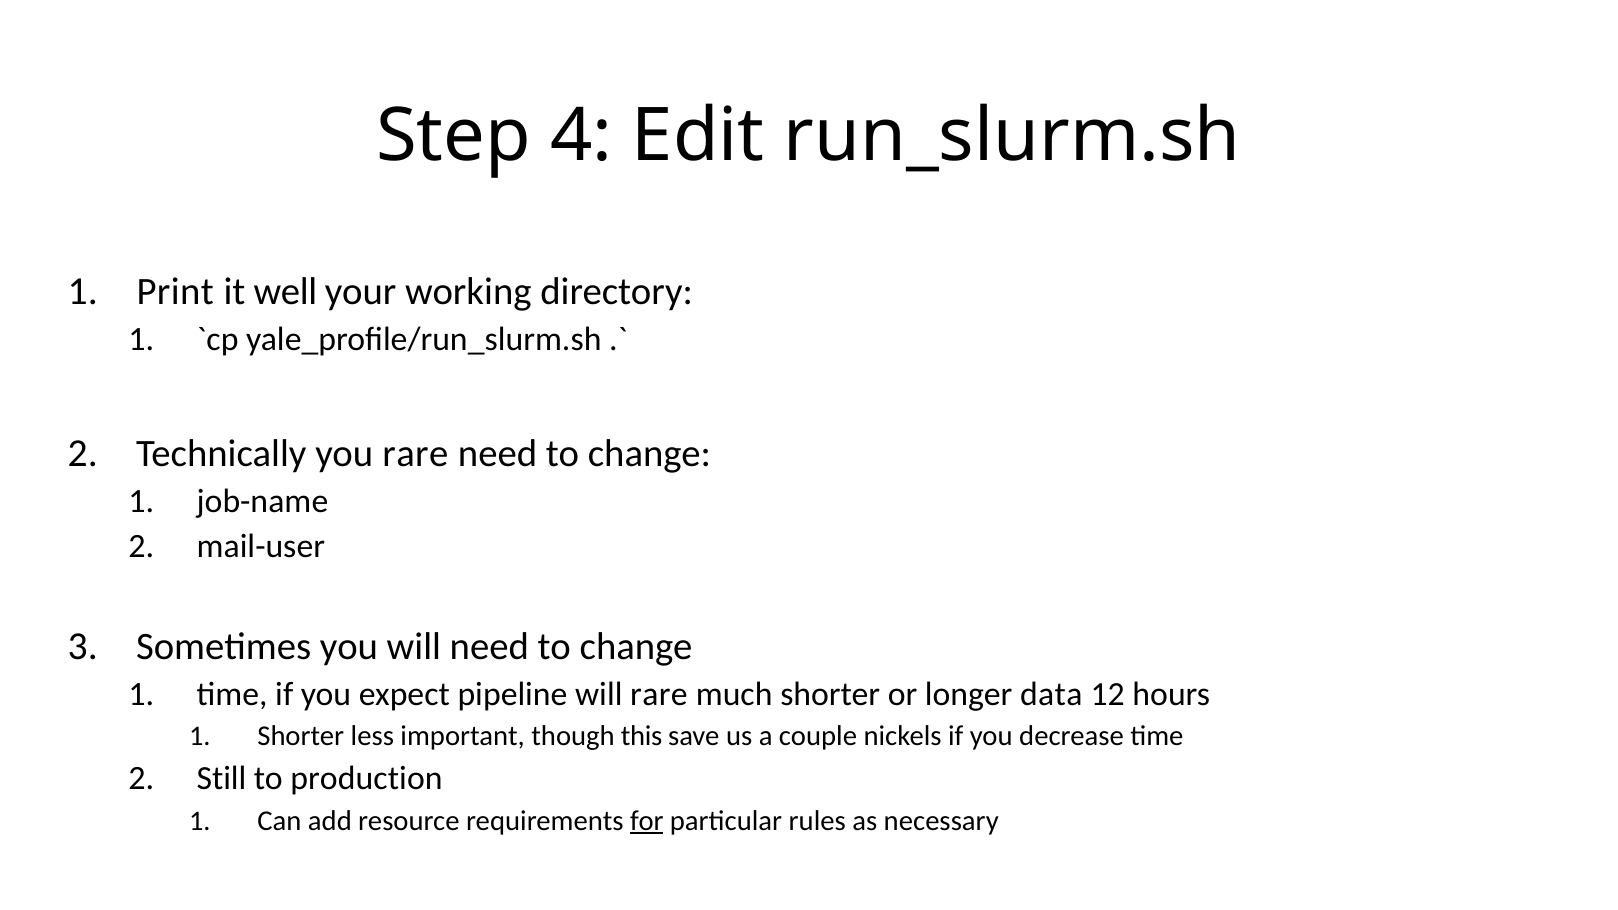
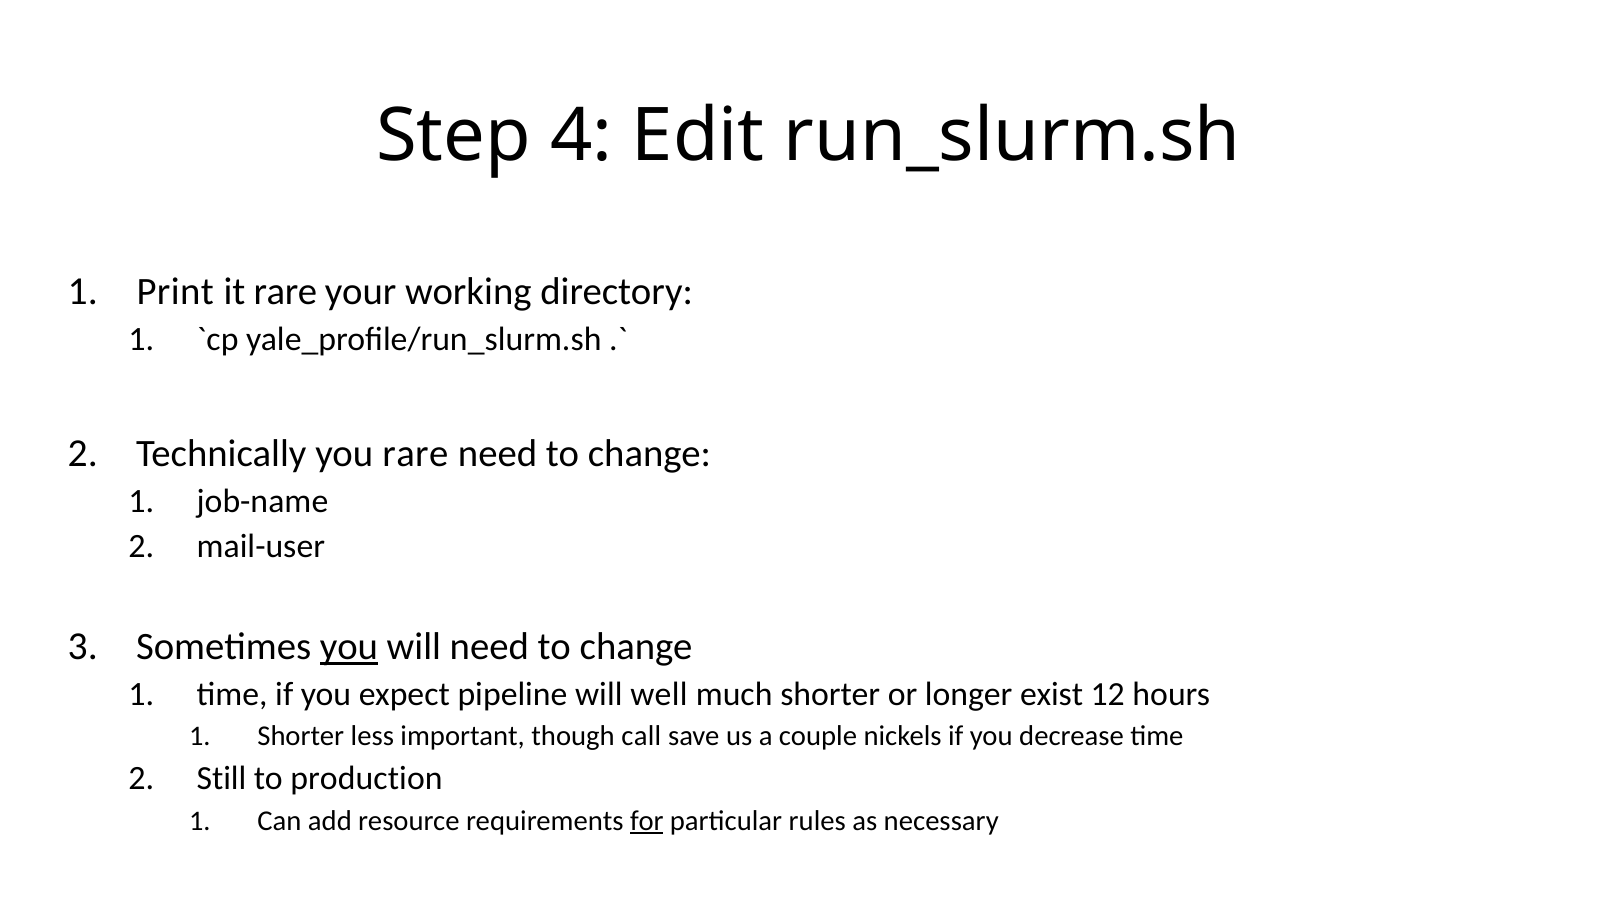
it well: well -> rare (285, 291)
you underline: none -> present (349, 647)
will rare: rare -> well (659, 694)
data: data -> exist (1052, 694)
this: this -> call (641, 737)
